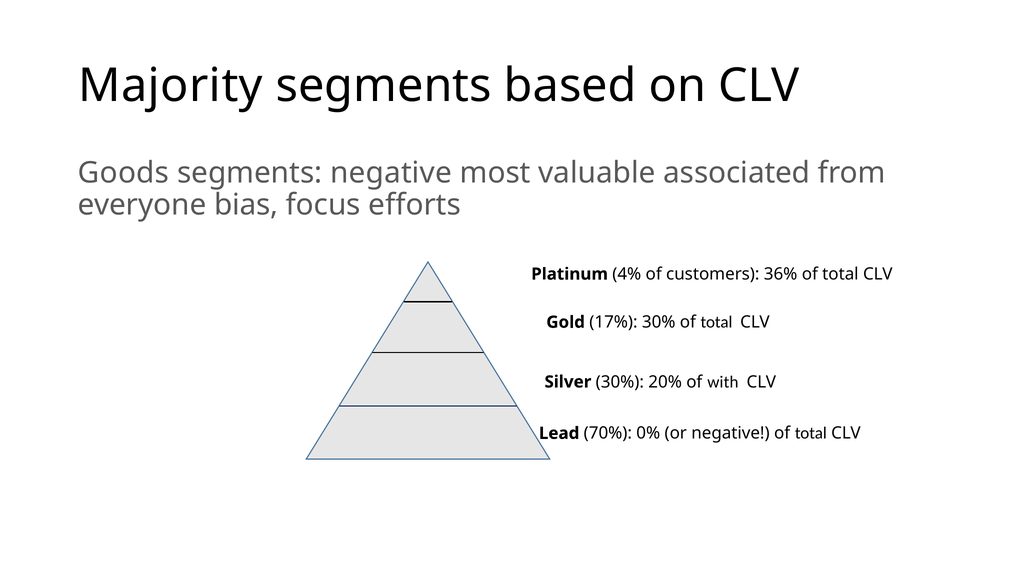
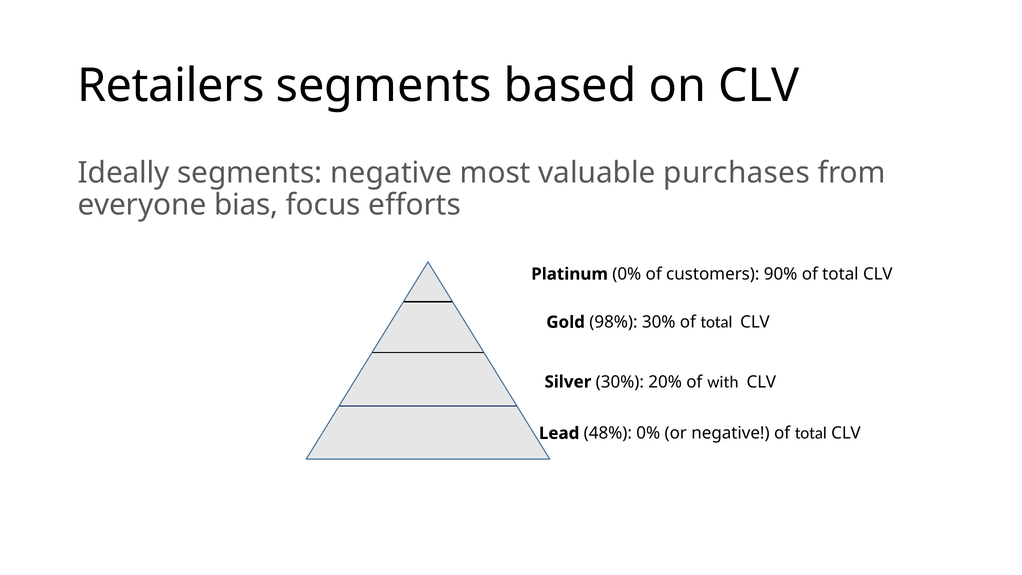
Majority: Majority -> Retailers (171, 86)
Goods: Goods -> Ideally (124, 173)
associated: associated -> purchases (737, 173)
Platinum 4%: 4% -> 0% (627, 274)
36%: 36% -> 90% (781, 274)
17%: 17% -> 98% (613, 322)
70%: 70% -> 48% (608, 433)
